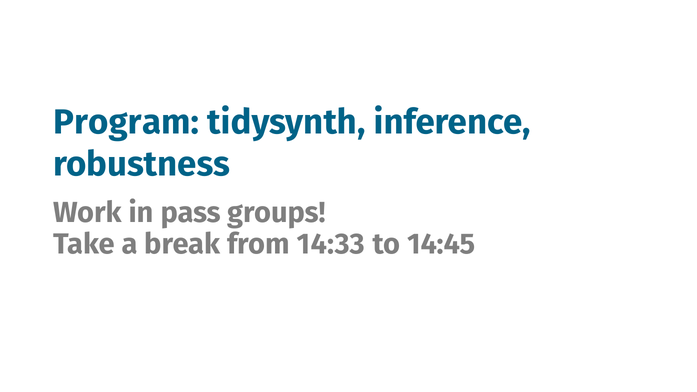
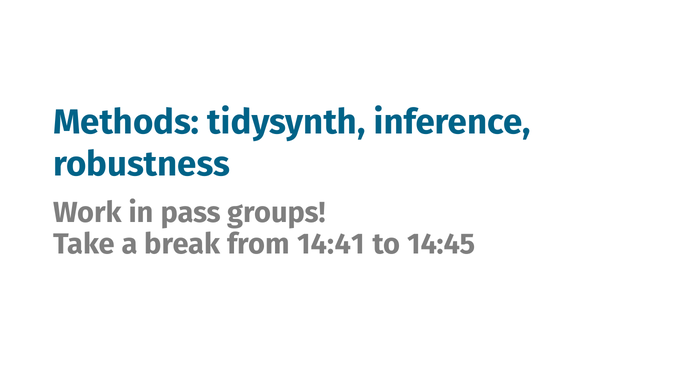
Program: Program -> Methods (126, 122)
14:33: 14:33 -> 14:41 (331, 244)
